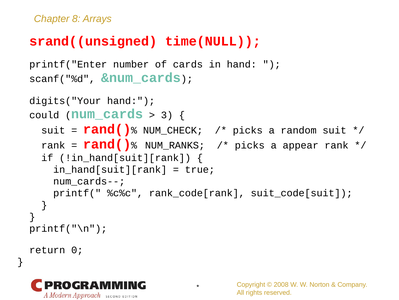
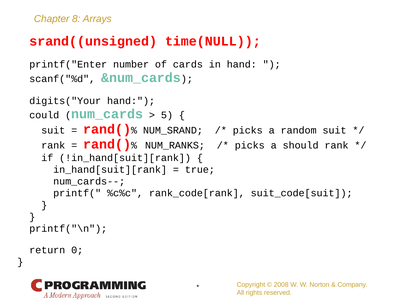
3: 3 -> 5 (167, 115)
NUM_CHECK: NUM_CHECK -> NUM_SRAND (173, 130)
appear: appear -> should (301, 145)
